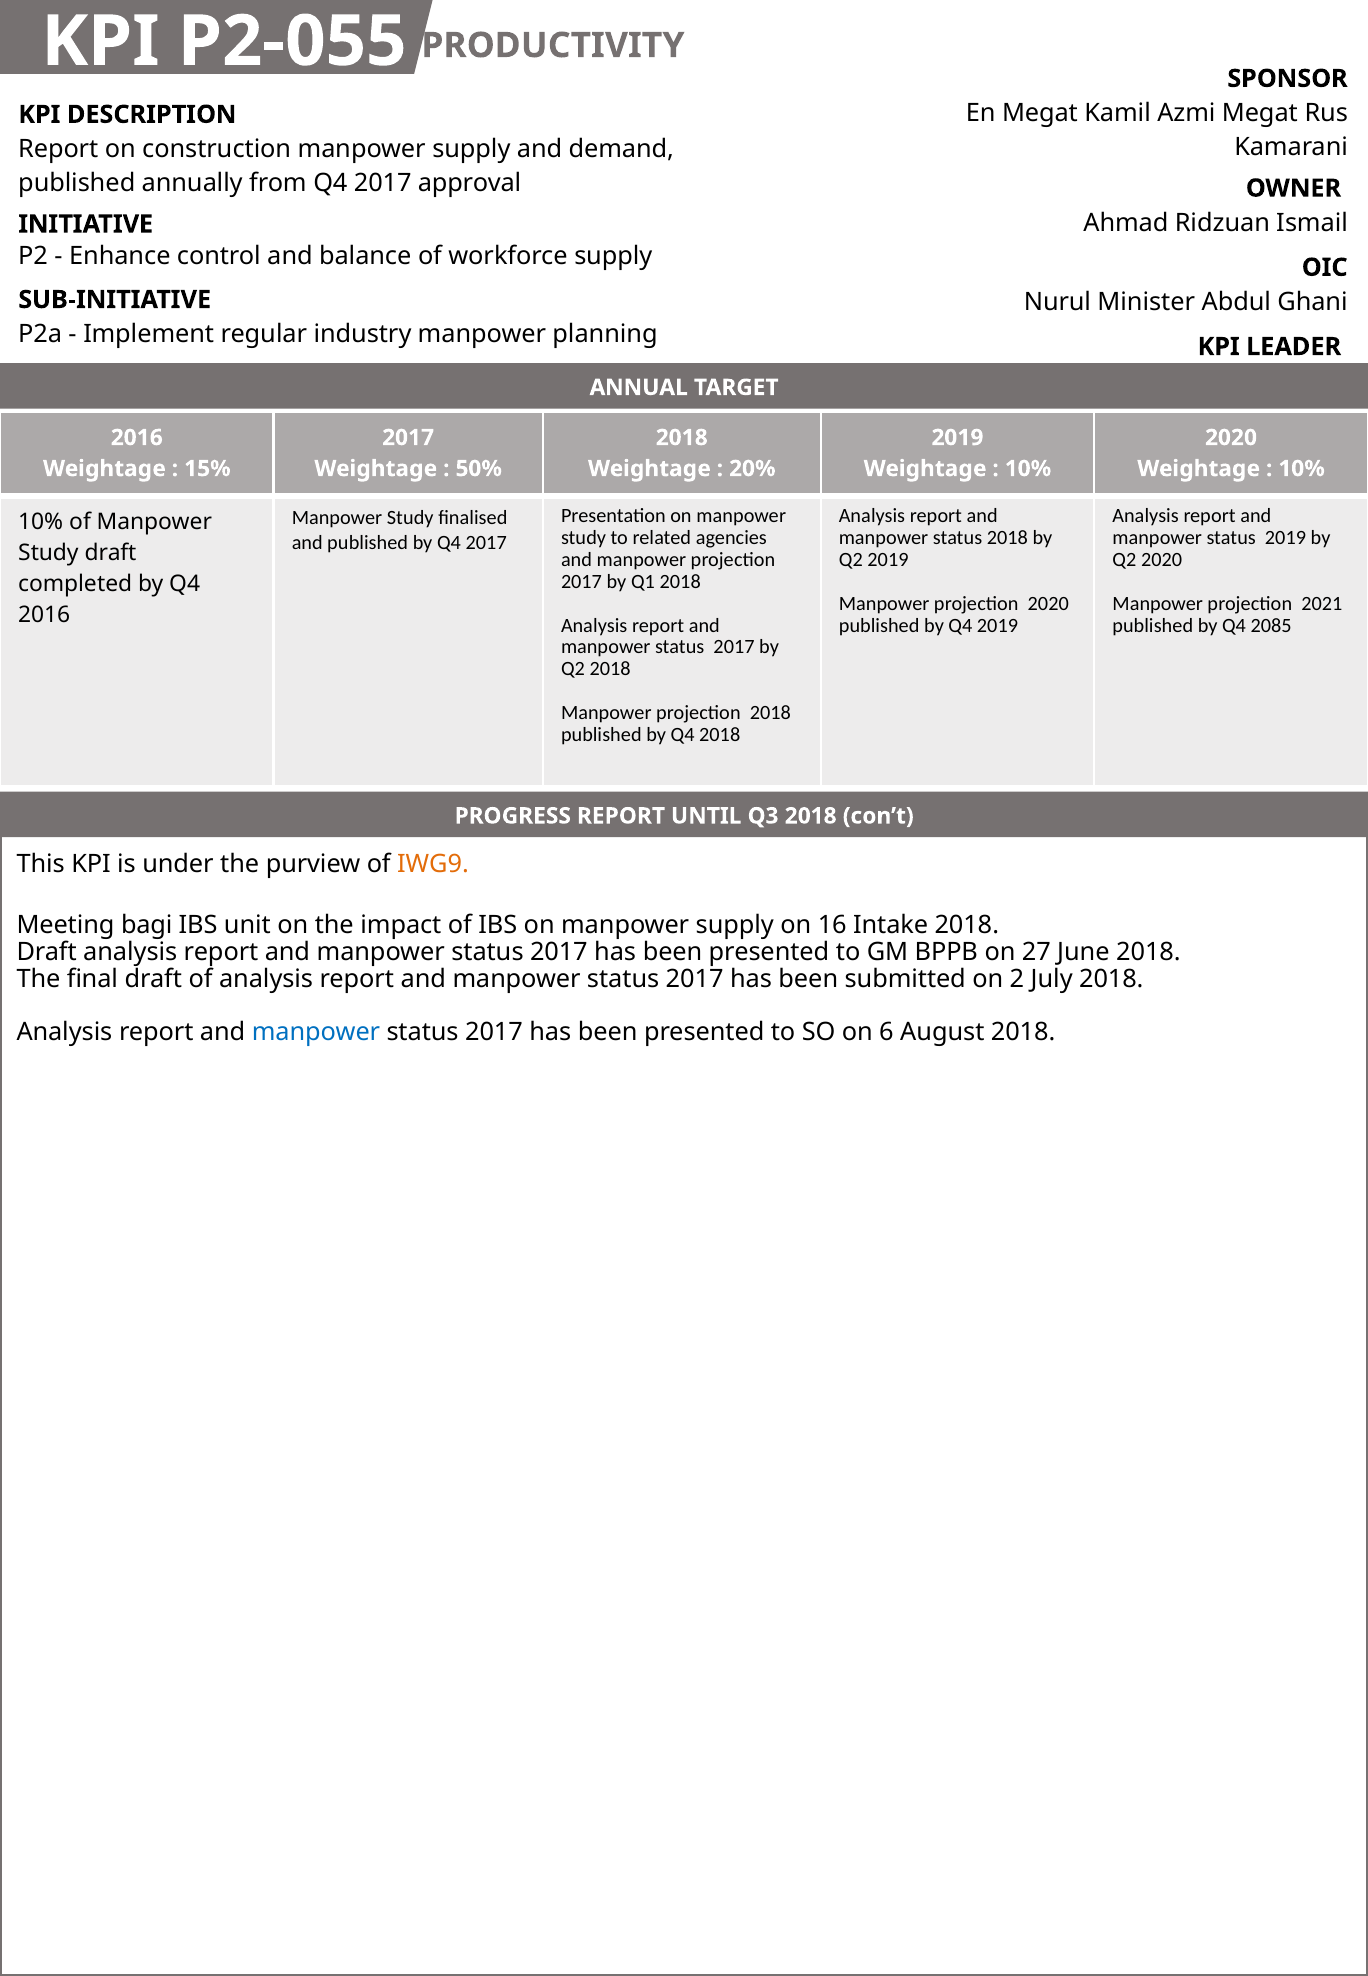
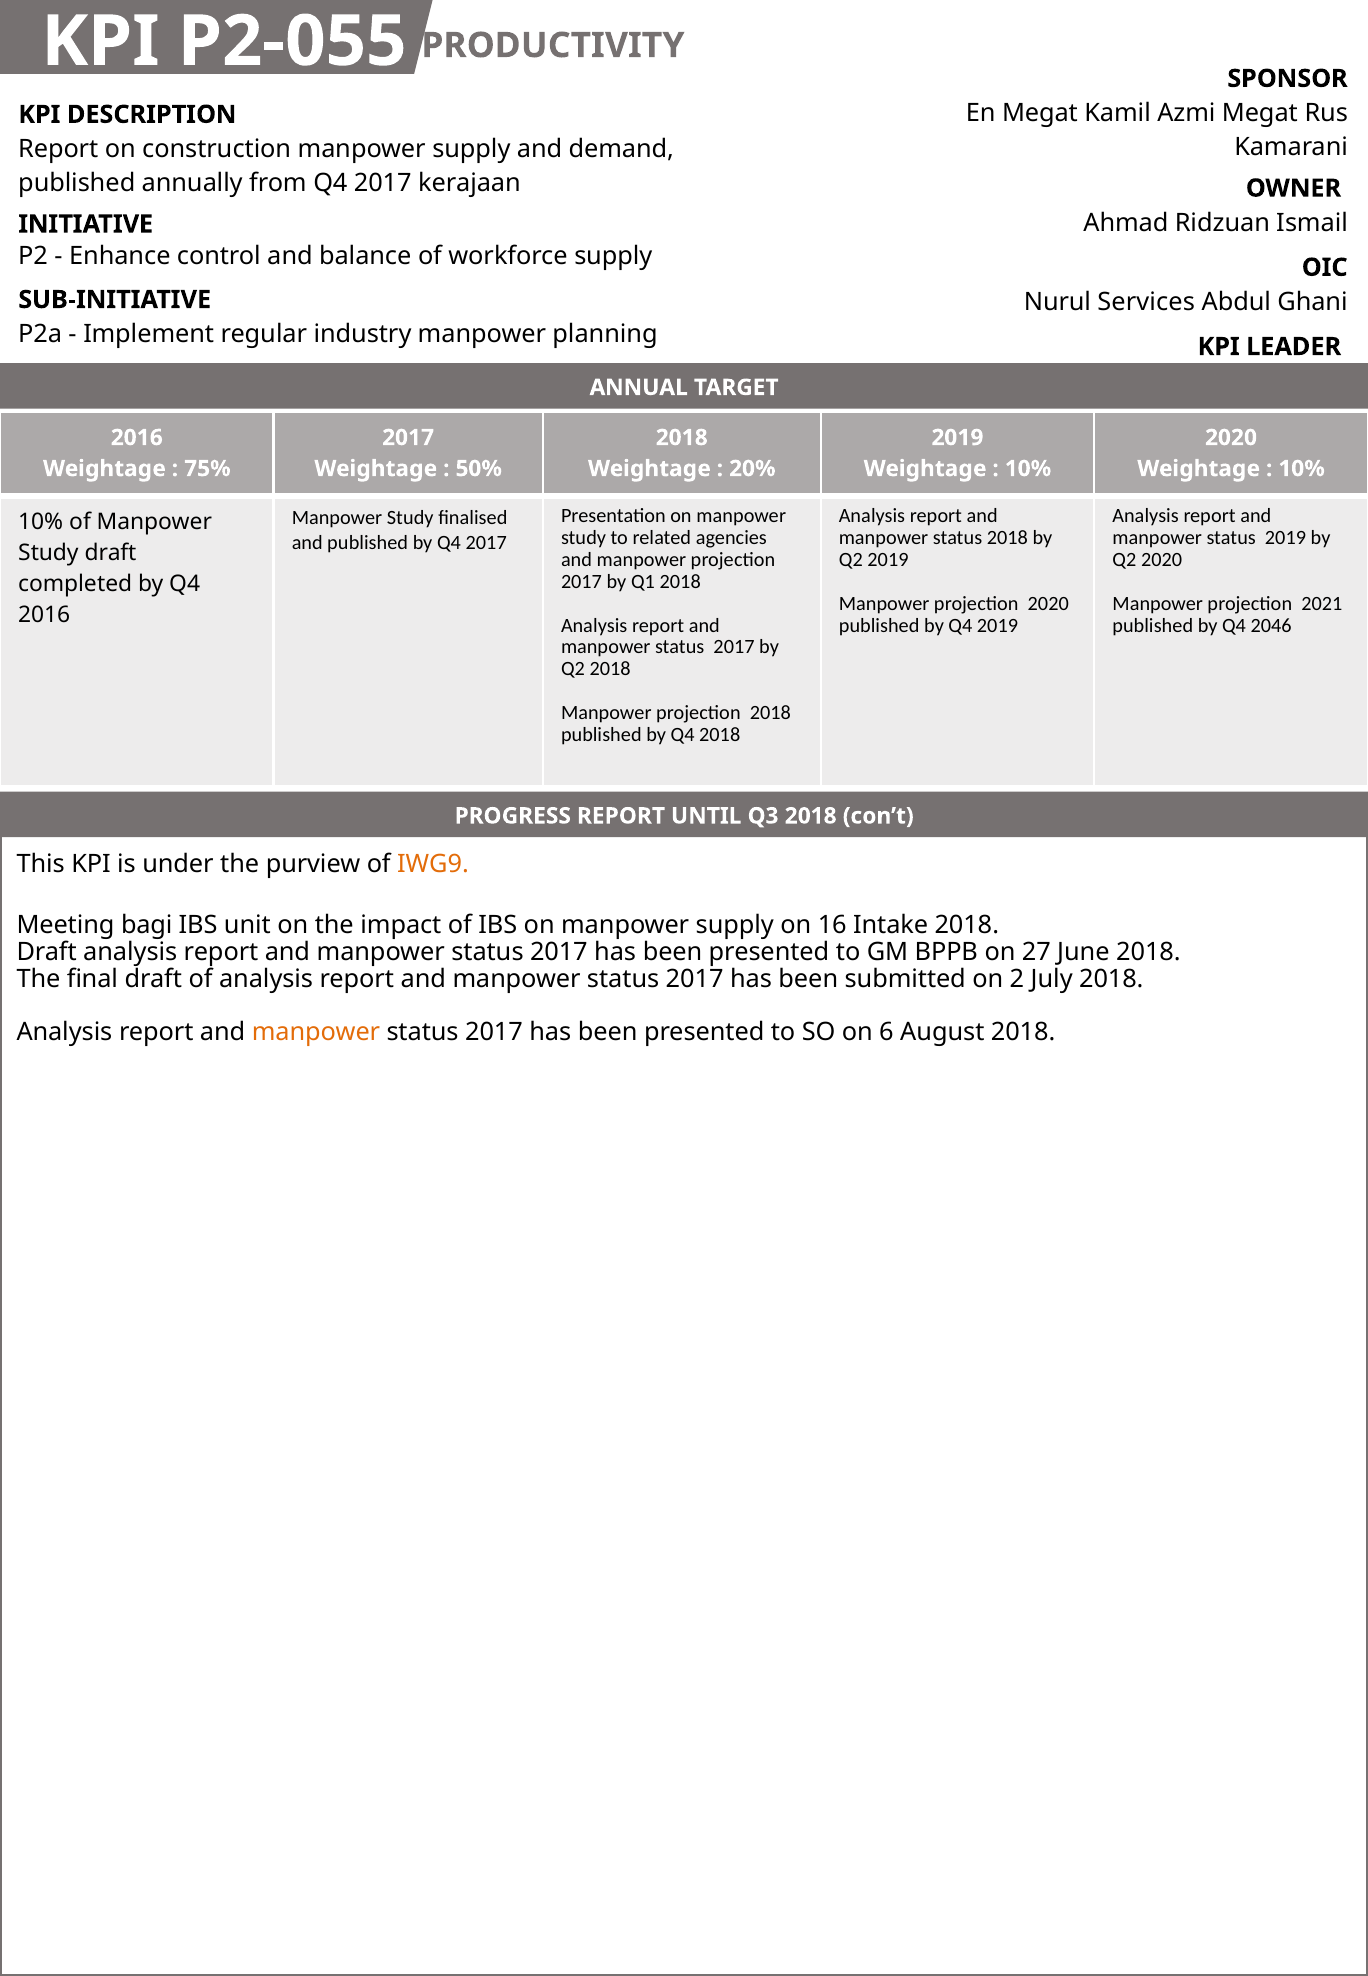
approval: approval -> kerajaan (469, 183)
Minister: Minister -> Services (1146, 302)
15%: 15% -> 75% (207, 469)
2085: 2085 -> 2046 (1271, 625)
manpower colour: blue -> orange (316, 1032)
